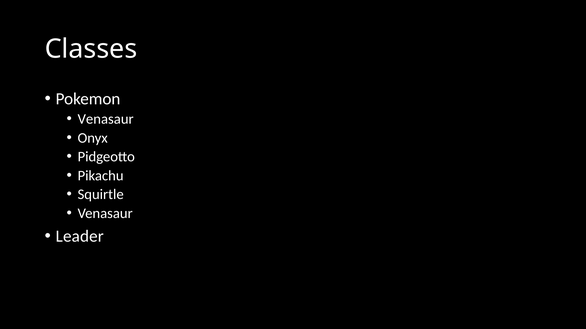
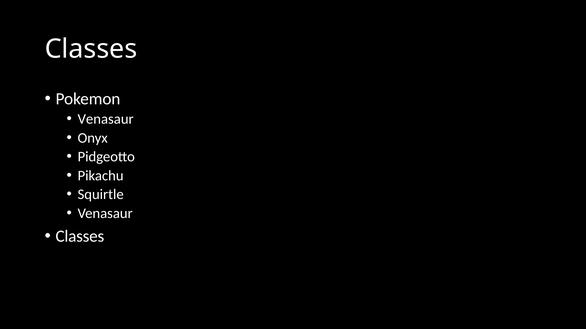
Leader: Leader -> Classes (80, 237)
